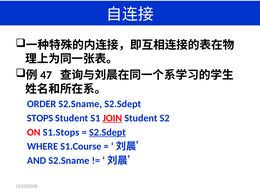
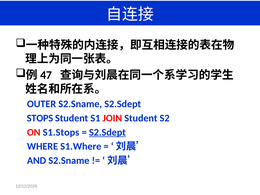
ORDER: ORDER -> OUTER (42, 104)
JOIN underline: present -> none (112, 118)
S1.Course: S1.Course -> S1.Where (81, 146)
